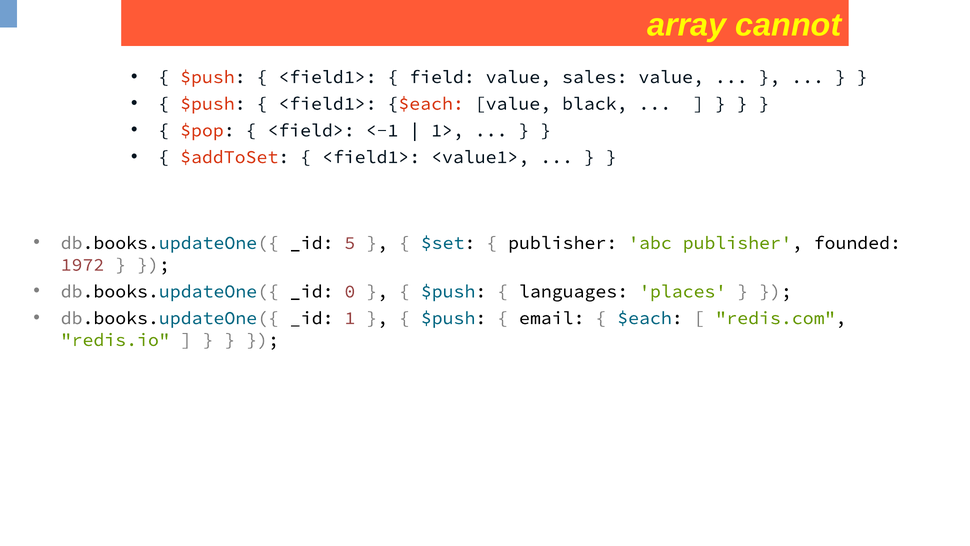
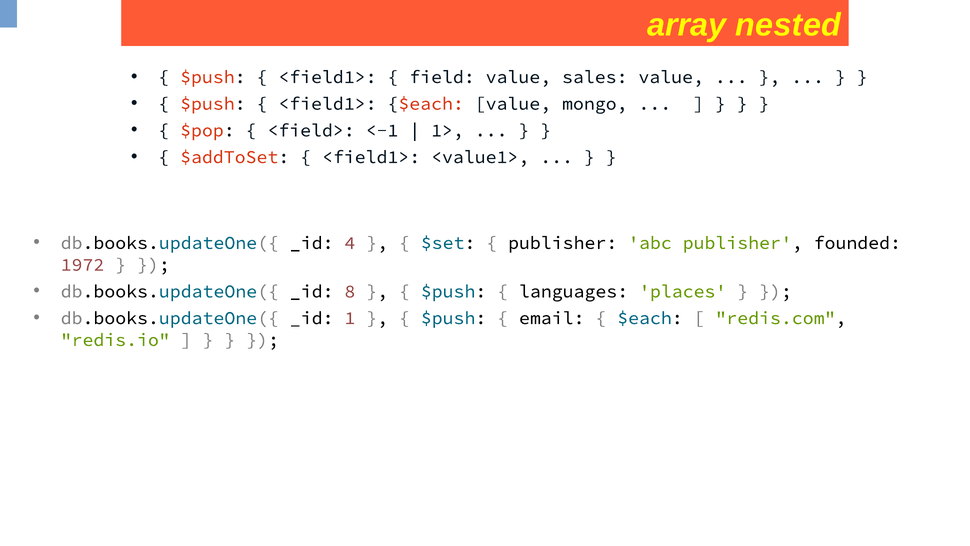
cannot: cannot -> nested (788, 25)
black: black -> mongo (595, 104)
5: 5 -> 4 (350, 243)
0: 0 -> 8 (350, 291)
